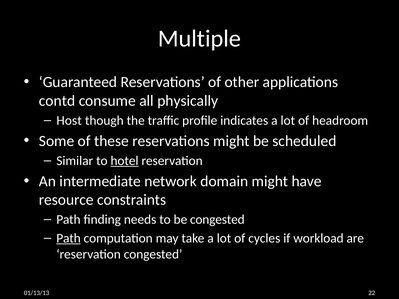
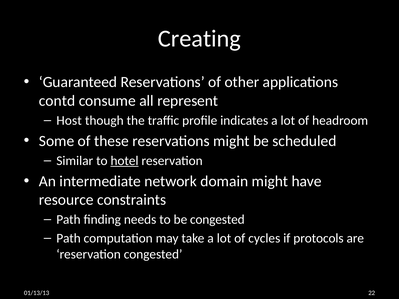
Multiple: Multiple -> Creating (199, 39)
physically: physically -> represent (188, 101)
Path underline: present -> none (69, 238)
workload: workload -> protocols (318, 238)
